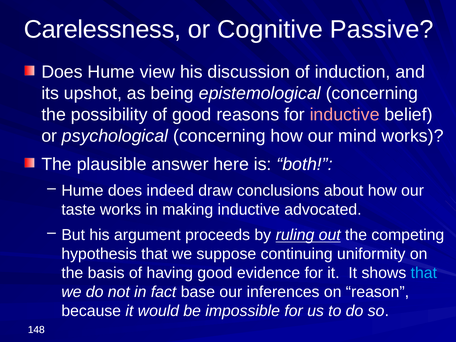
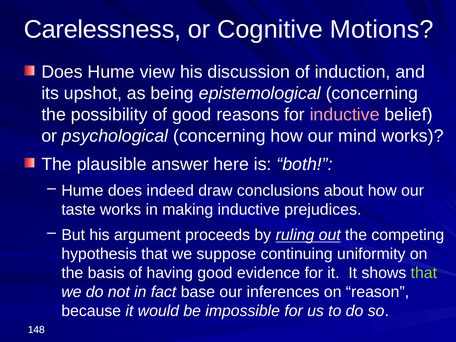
Passive: Passive -> Motions (382, 30)
advocated: advocated -> prejudices (323, 210)
that colour: light blue -> light green (424, 273)
